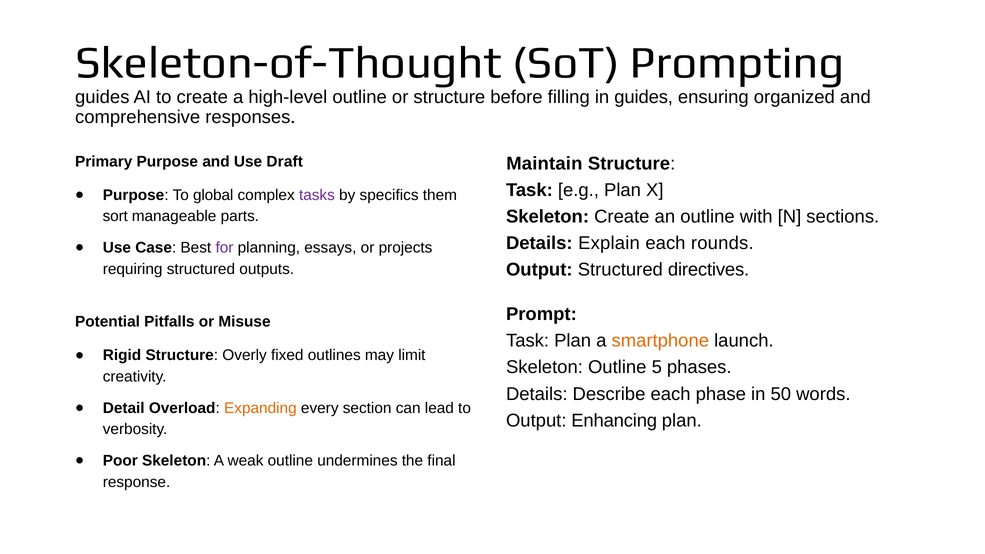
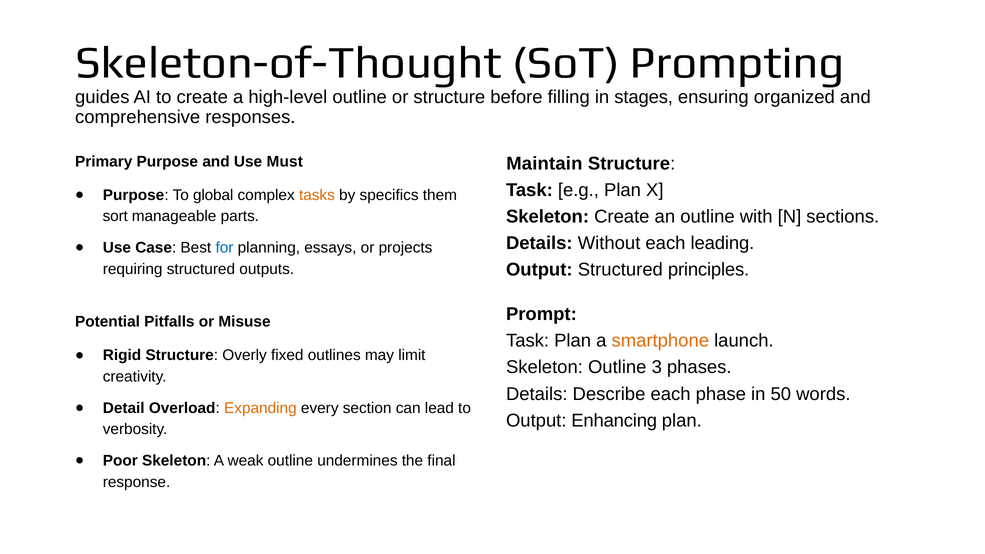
in guides: guides -> stages (644, 97)
Draft: Draft -> Must (285, 161)
tasks colour: purple -> orange (317, 195)
Explain: Explain -> Without (609, 243)
rounds: rounds -> leading (722, 243)
for colour: purple -> blue (224, 248)
directives: directives -> principles (709, 270)
5: 5 -> 3 (657, 367)
